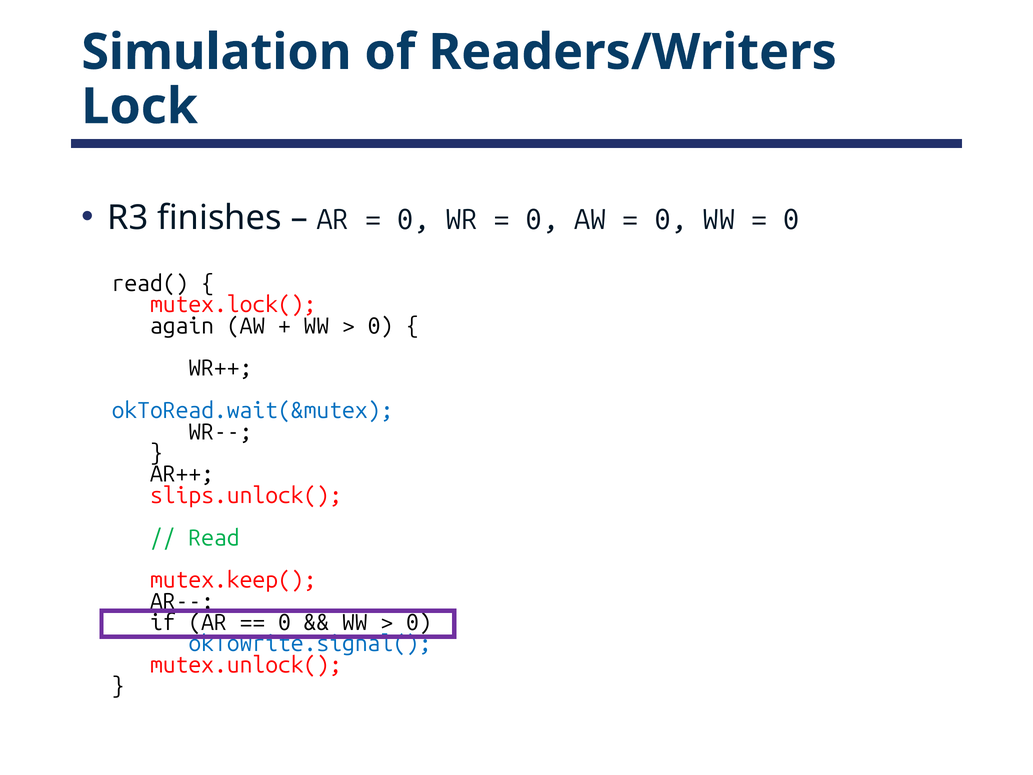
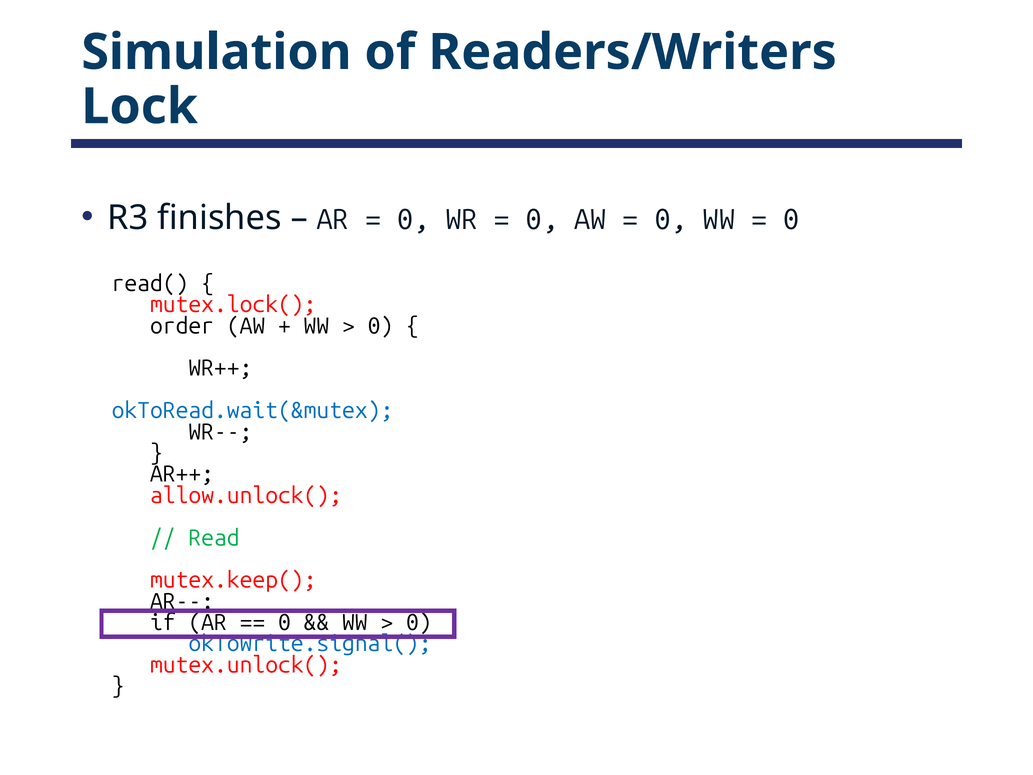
again: again -> order (182, 326)
slips.unlock(: slips.unlock( -> allow.unlock( (246, 495)
